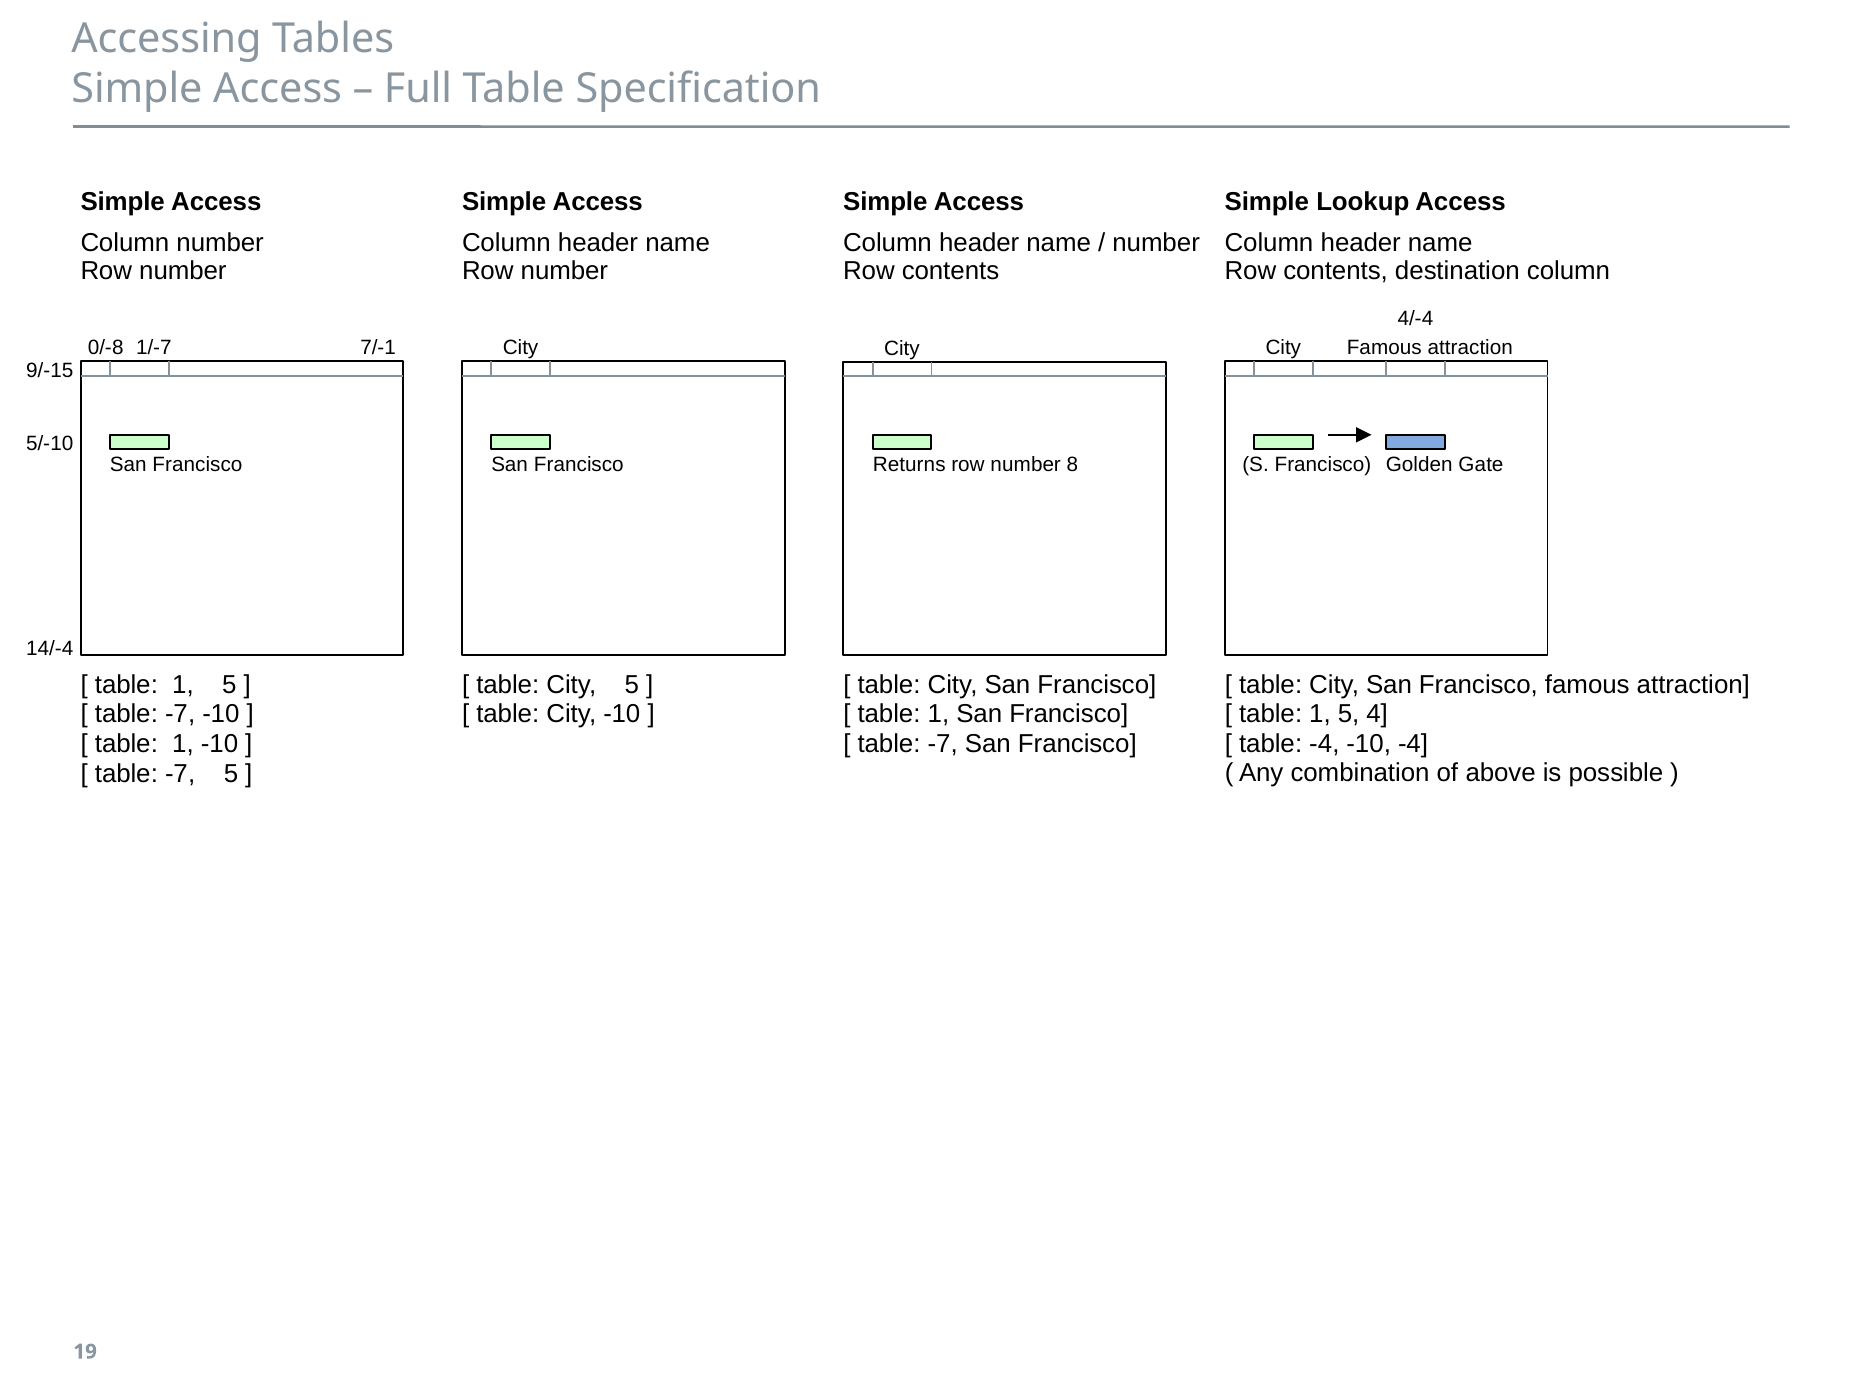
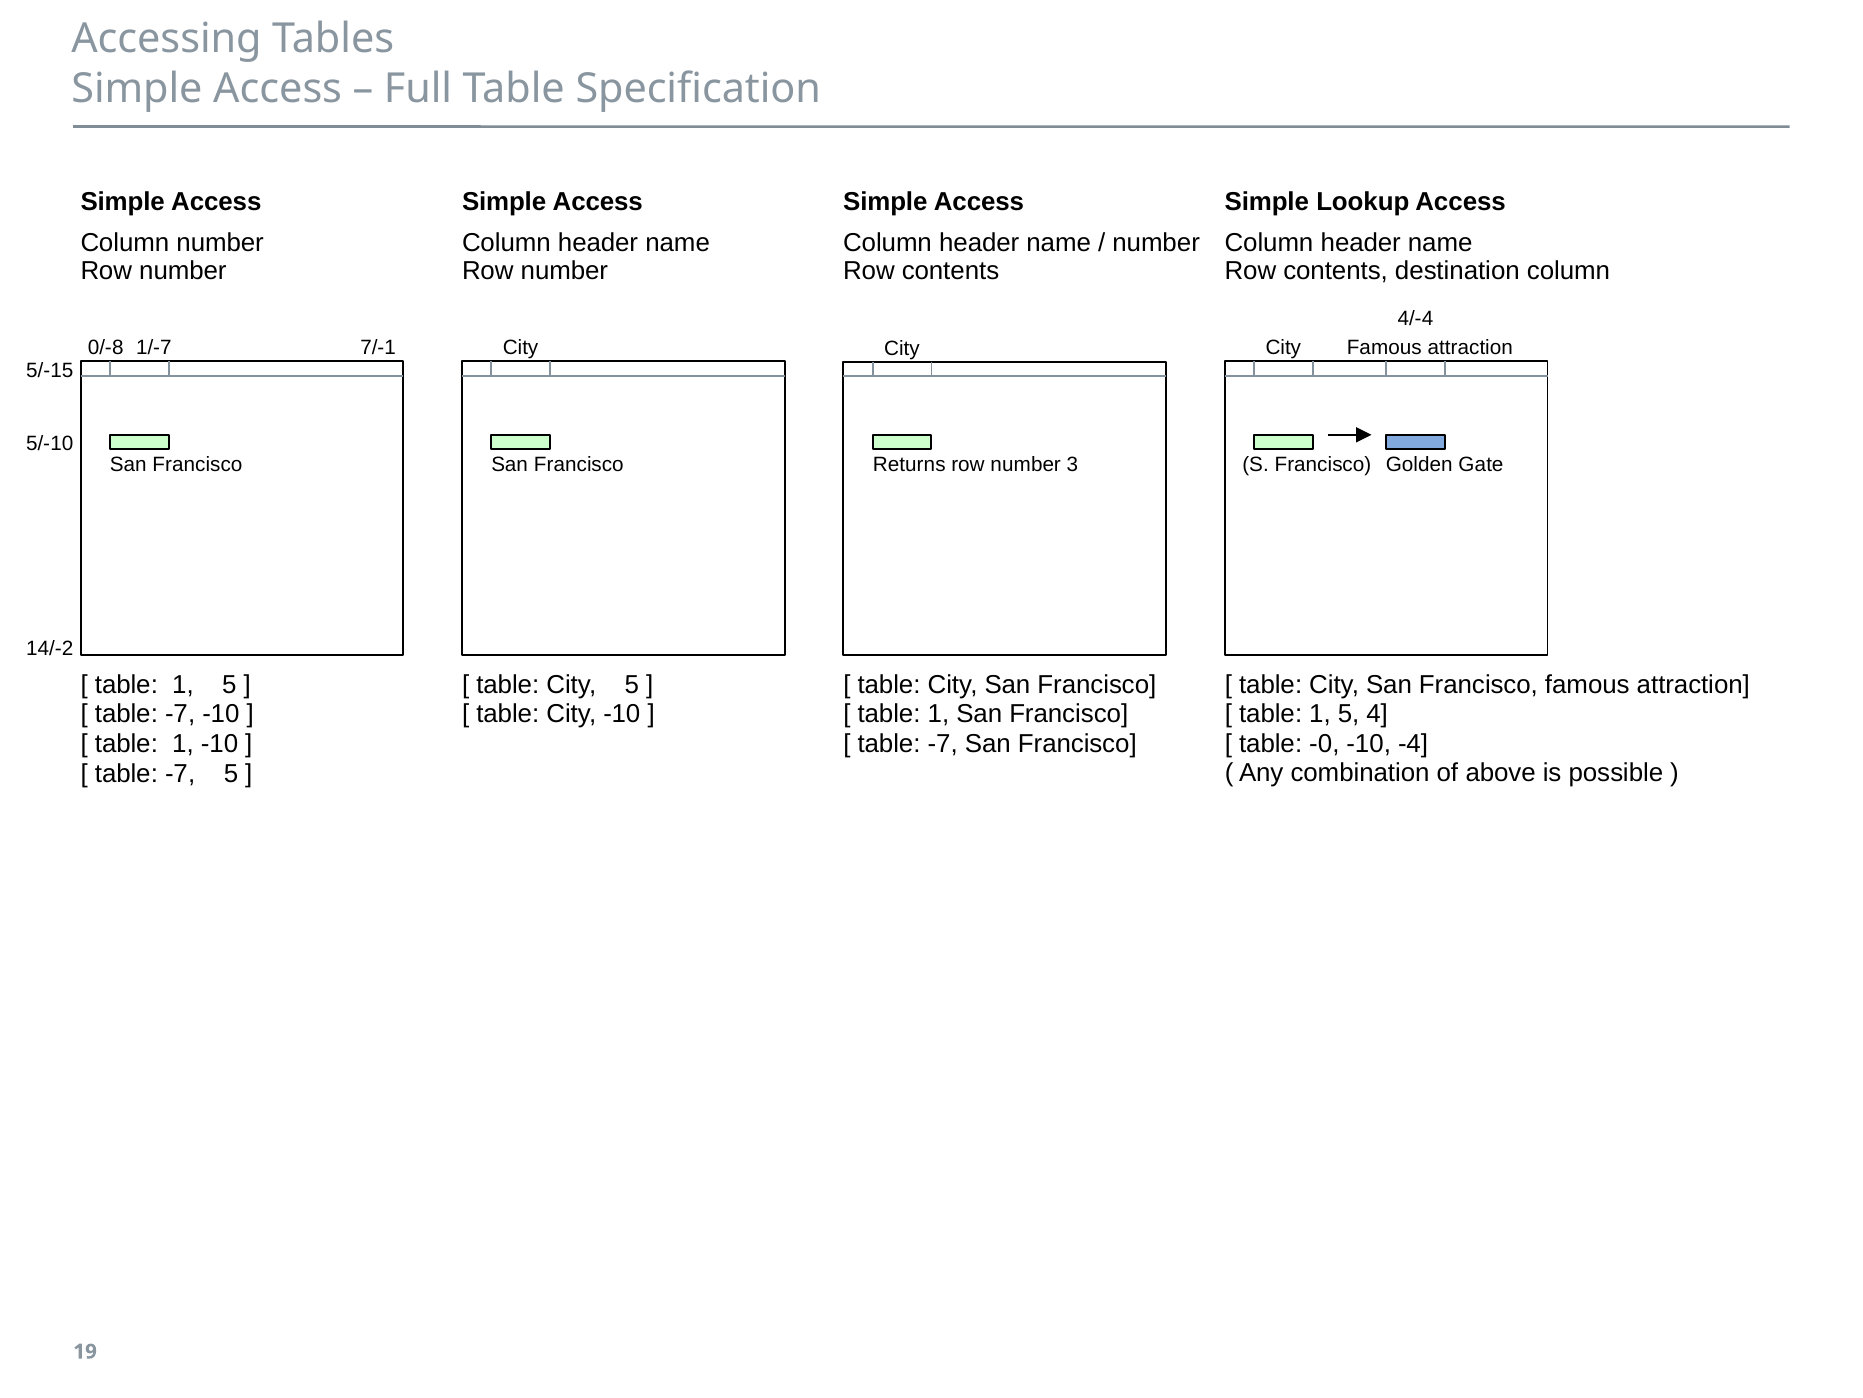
9/-15: 9/-15 -> 5/-15 (50, 370)
8: 8 -> 3 (1072, 464)
14/-4: 14/-4 -> 14/-2 (50, 649)
table -4: -4 -> -0 (1324, 743)
